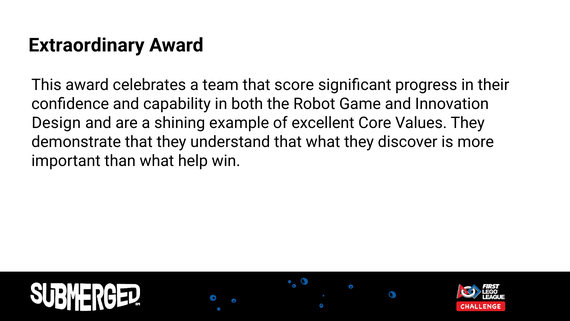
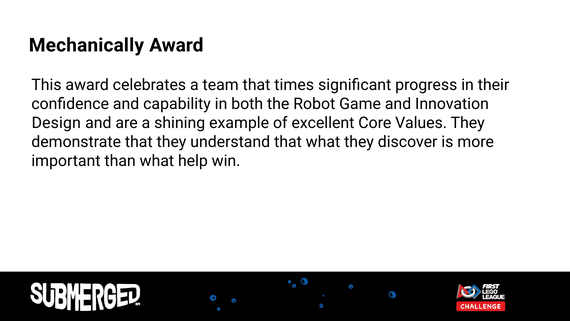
Extraordinary: Extraordinary -> Mechanically (86, 45)
score: score -> times (294, 85)
